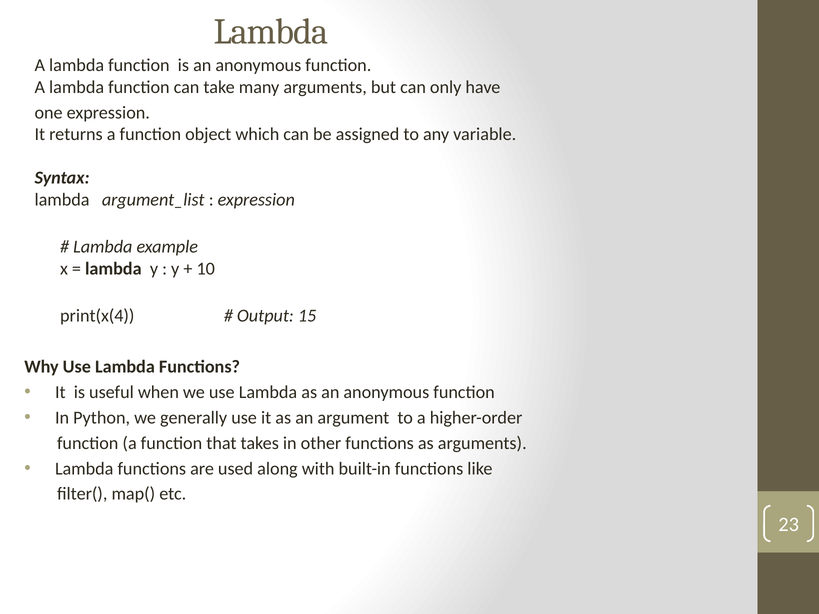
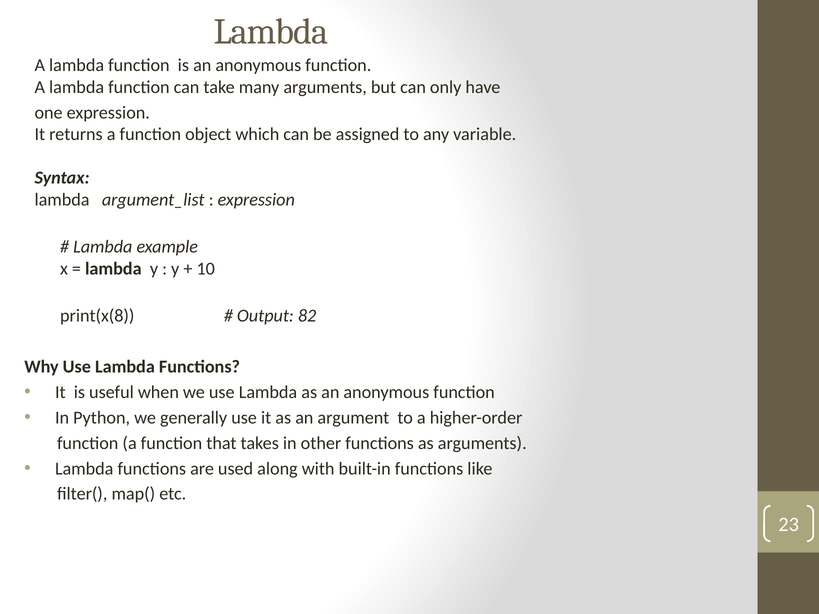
print(x(4: print(x(4 -> print(x(8 (97, 316)
15: 15 -> 82 (307, 316)
